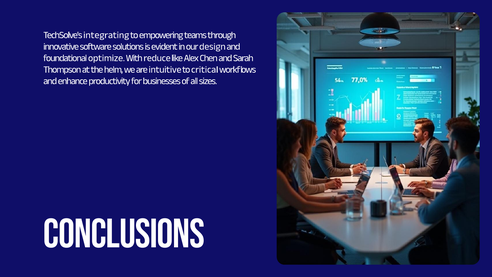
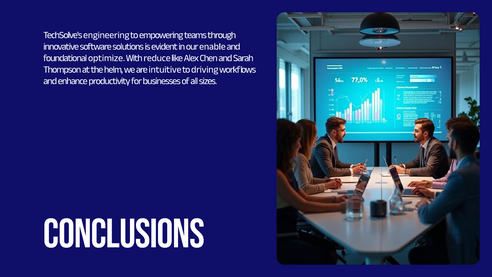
integrating: integrating -> engineering (106, 35)
design: design -> enable (212, 46)
critical: critical -> driving (205, 69)
